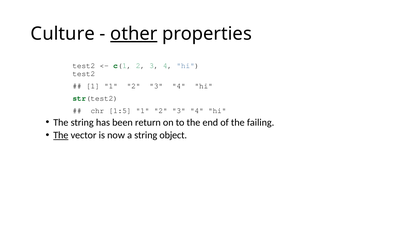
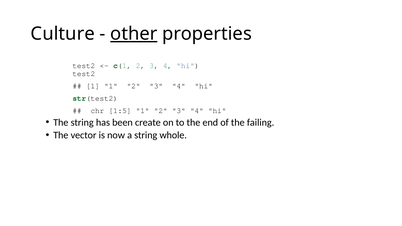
return: return -> create (148, 122)
The underline: present -> none (61, 135)
object: object -> whole (173, 135)
